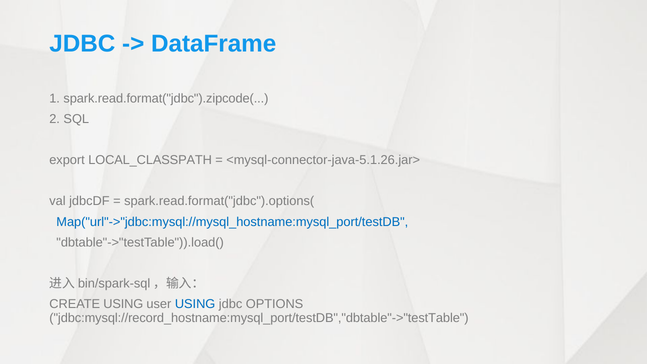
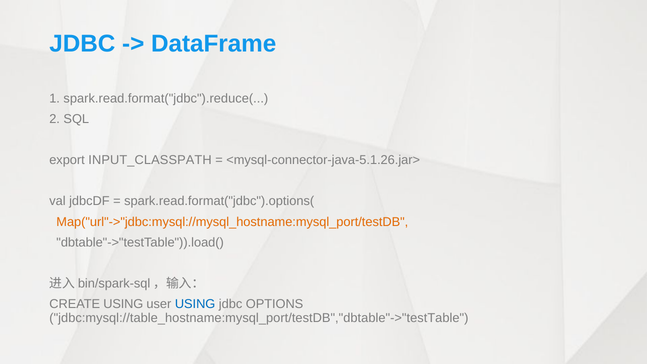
spark.read.format("jdbc").zipcode(: spark.read.format("jdbc").zipcode( -> spark.read.format("jdbc").reduce( (166, 98)
LOCAL_CLASSPATH: LOCAL_CLASSPATH -> INPUT_CLASSPATH (150, 160)
Map("url"->"jdbc:mysql://mysql_hostname:mysql_port/testDB colour: blue -> orange (232, 222)
jdbc:mysql://record_hostname:mysql_port/testDB","dbtable"->"testTable: jdbc:mysql://record_hostname:mysql_port/testDB","dbtable"->"testTable -> jdbc:mysql://table_hostname:mysql_port/testDB","dbtable"->"testTable (259, 318)
